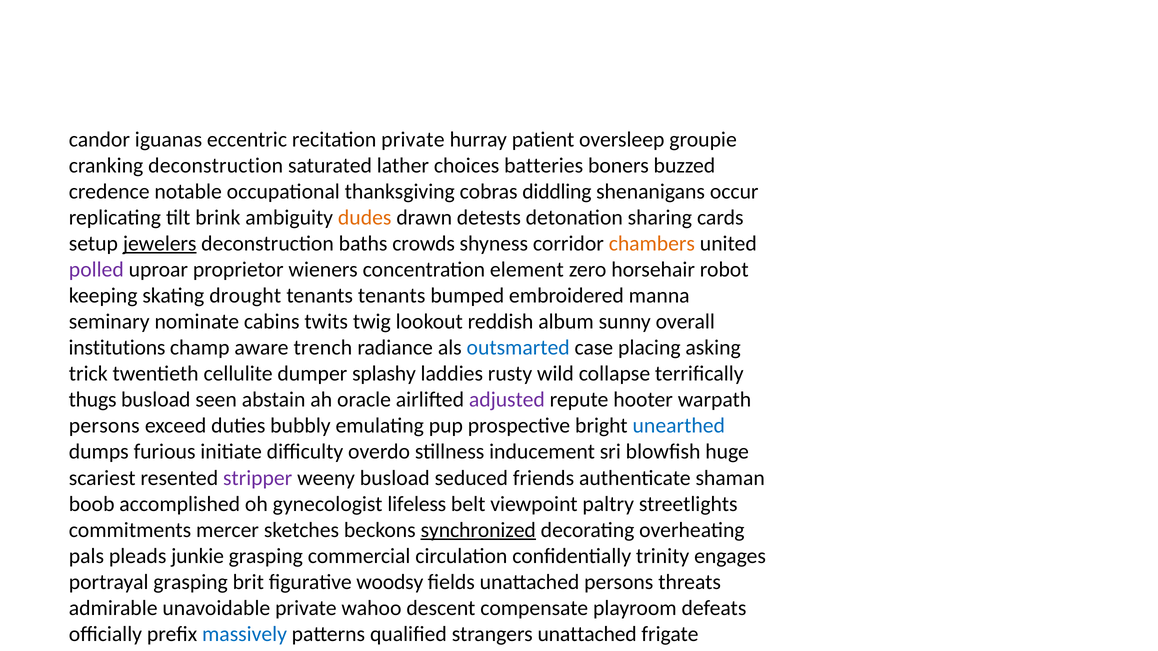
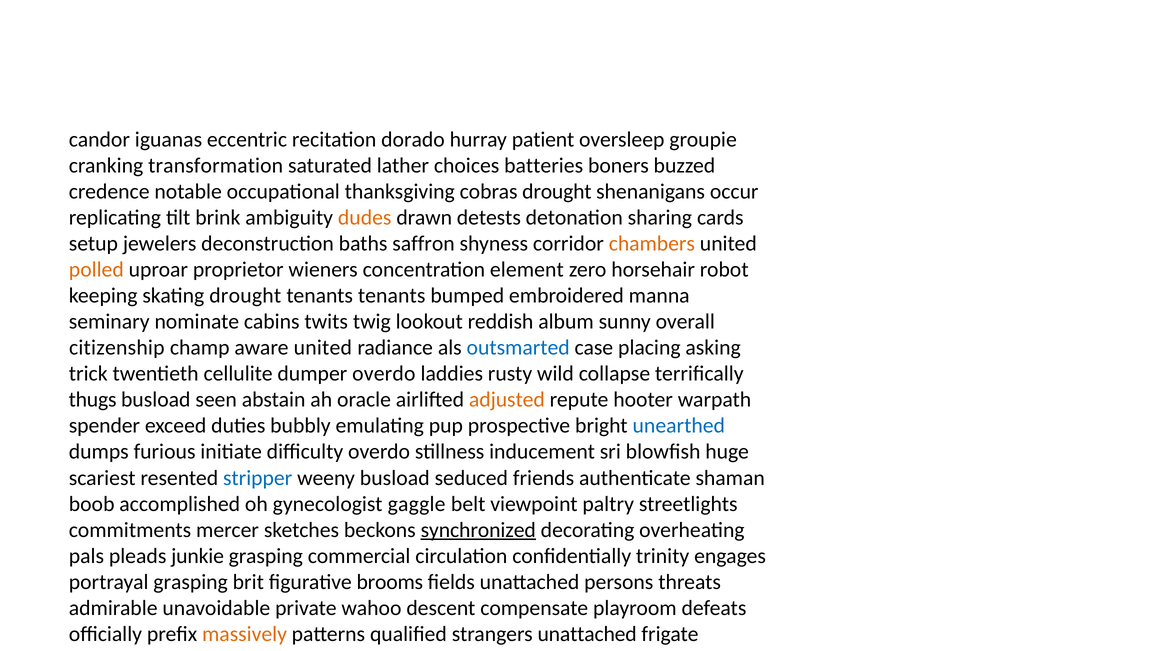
recitation private: private -> dorado (413, 139)
cranking deconstruction: deconstruction -> transformation (216, 165)
cobras diddling: diddling -> drought (557, 192)
jewelers underline: present -> none (160, 244)
baths crowds: crowds -> saffron (424, 244)
polled colour: purple -> orange (96, 270)
institutions: institutions -> citizenship (117, 348)
aware trench: trench -> united (323, 348)
dumper splashy: splashy -> overdo (384, 374)
adjusted colour: purple -> orange (507, 400)
persons: persons -> spender (104, 426)
stripper colour: purple -> blue (258, 478)
gynecologist lifeless: lifeless -> gaggle (417, 504)
figurative woodsy: woodsy -> brooms (390, 582)
massively colour: blue -> orange (245, 634)
